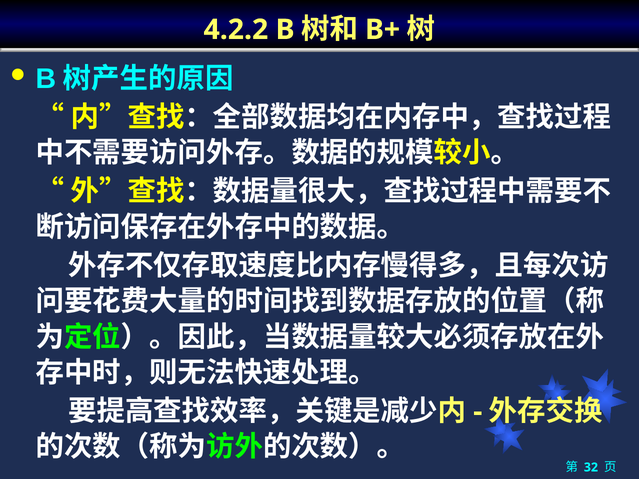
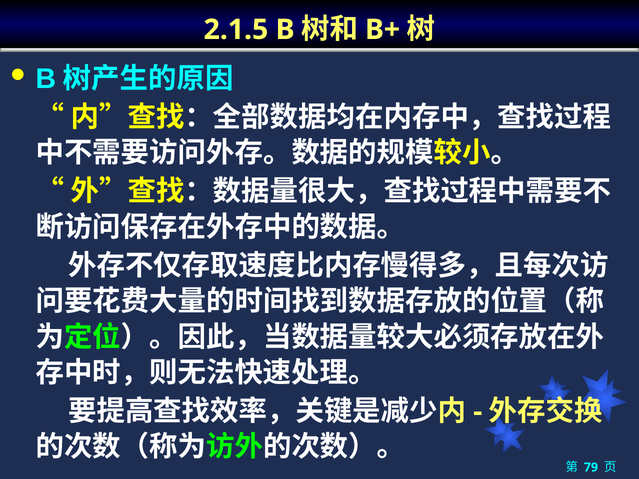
4.2.2: 4.2.2 -> 2.1.5 (236, 30)
32: 32 -> 79 (591, 468)
